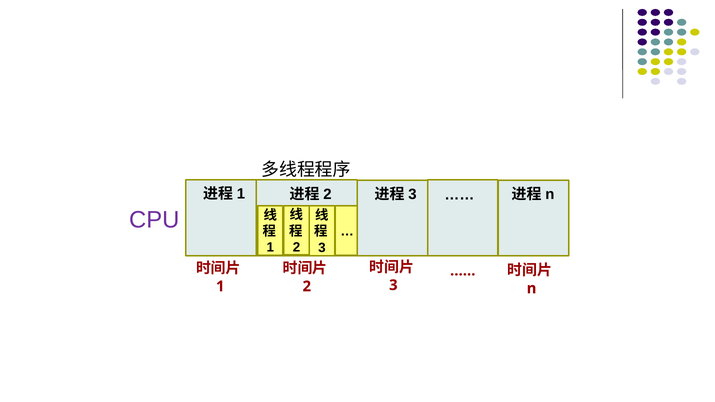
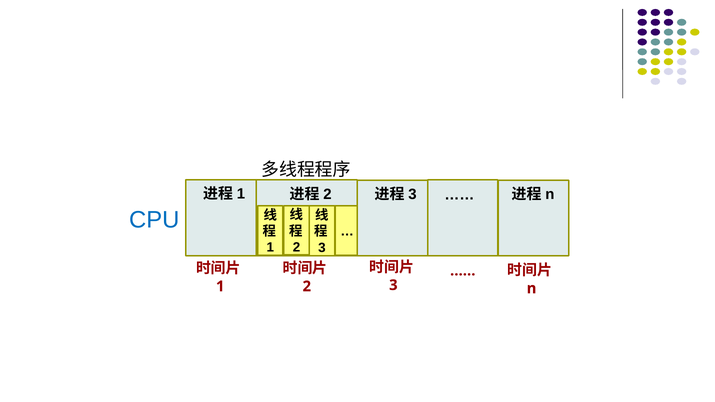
CPU colour: purple -> blue (154, 220)
